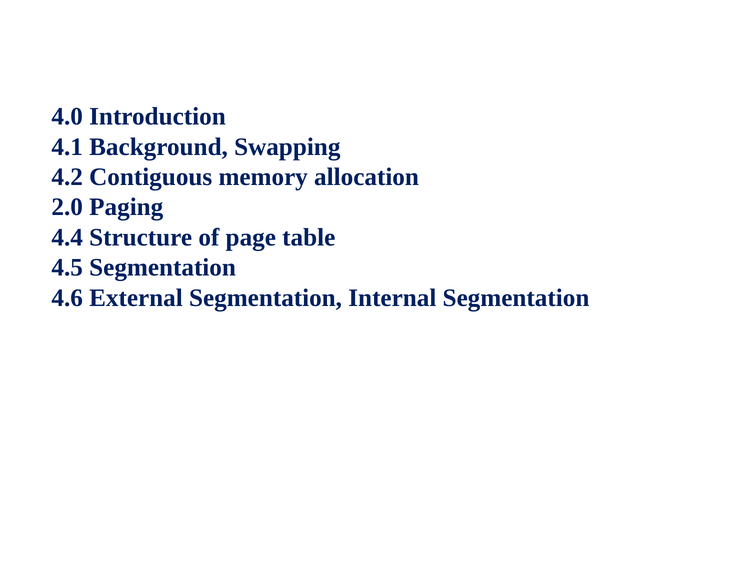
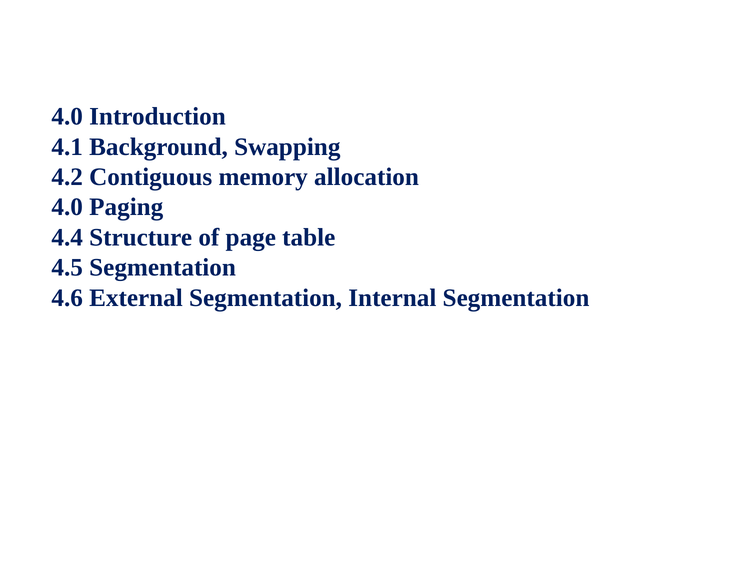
2.0: 2.0 -> 4.0 (67, 207)
